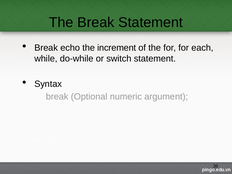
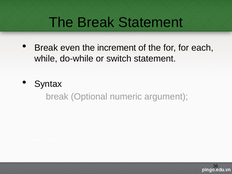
echo: echo -> even (70, 48)
